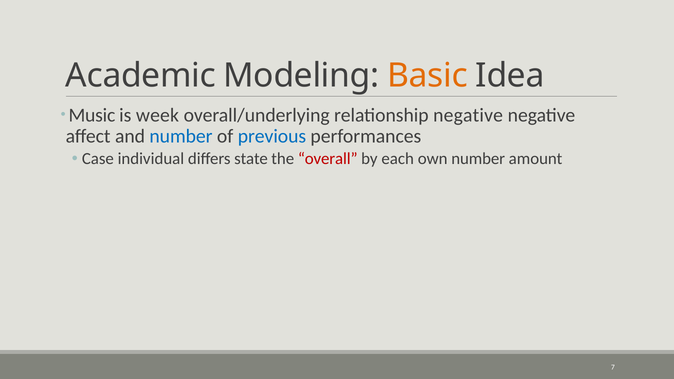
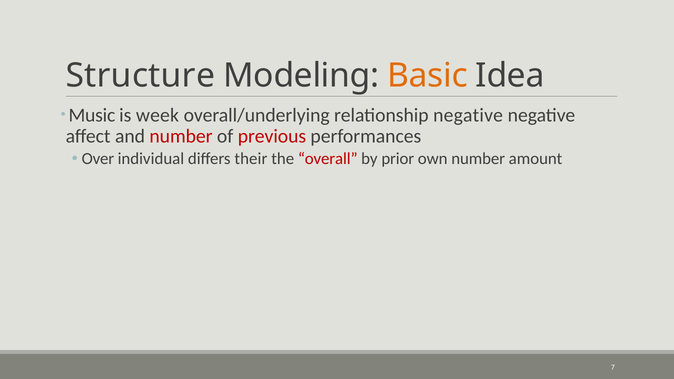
Academic: Academic -> Structure (140, 76)
number colour: blue -> red (181, 136)
previous colour: blue -> red (272, 136)
Case: Case -> Over (98, 159)
state: state -> their (251, 159)
each: each -> prior (398, 159)
